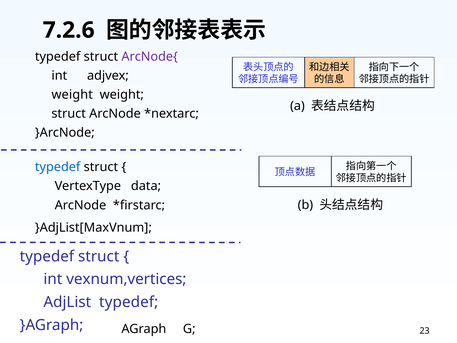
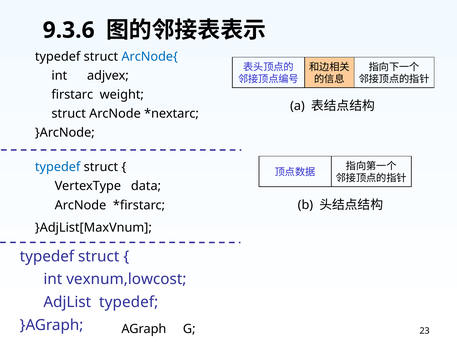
7.2.6: 7.2.6 -> 9.3.6 (69, 30)
ArcNode{ colour: purple -> blue (150, 56)
weight: weight -> firstarc (72, 95)
vexnum,vertices: vexnum,vertices -> vexnum,lowcost (126, 279)
